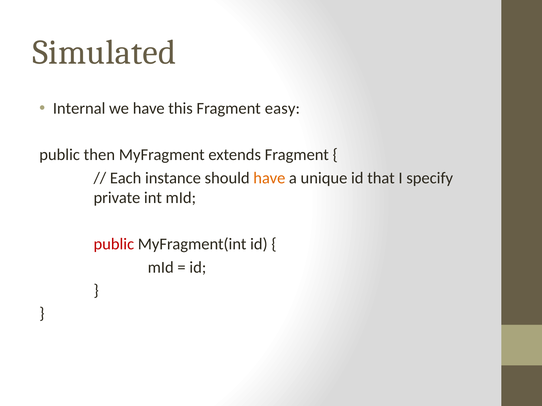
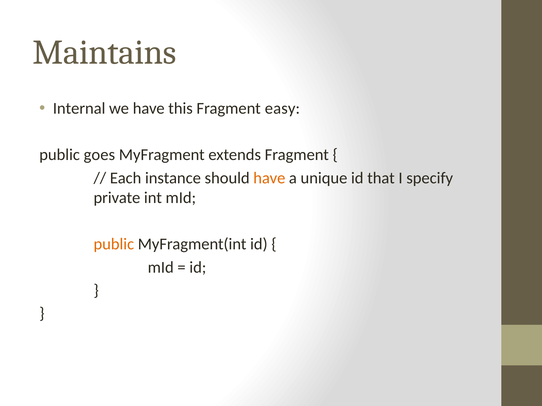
Simulated: Simulated -> Maintains (104, 53)
then: then -> goes (99, 155)
public colour: red -> orange (114, 244)
